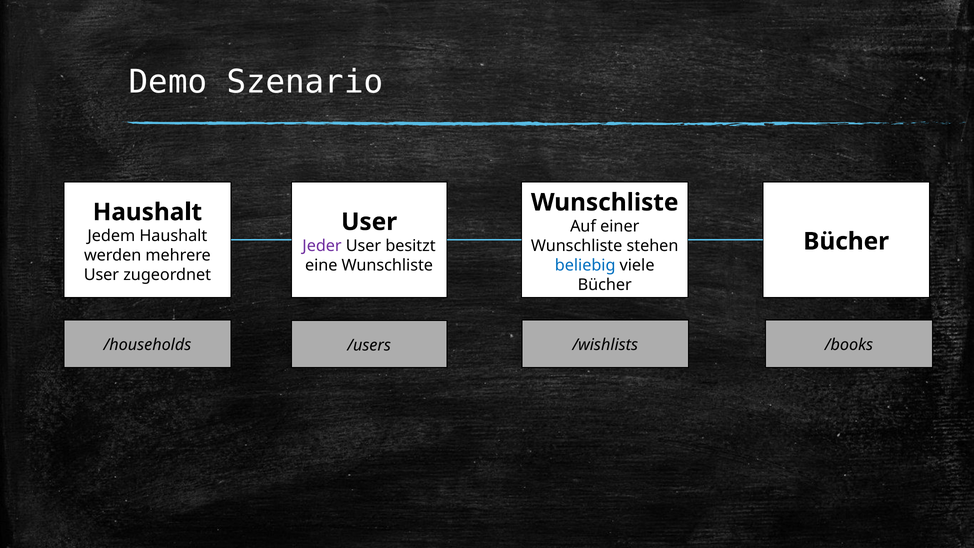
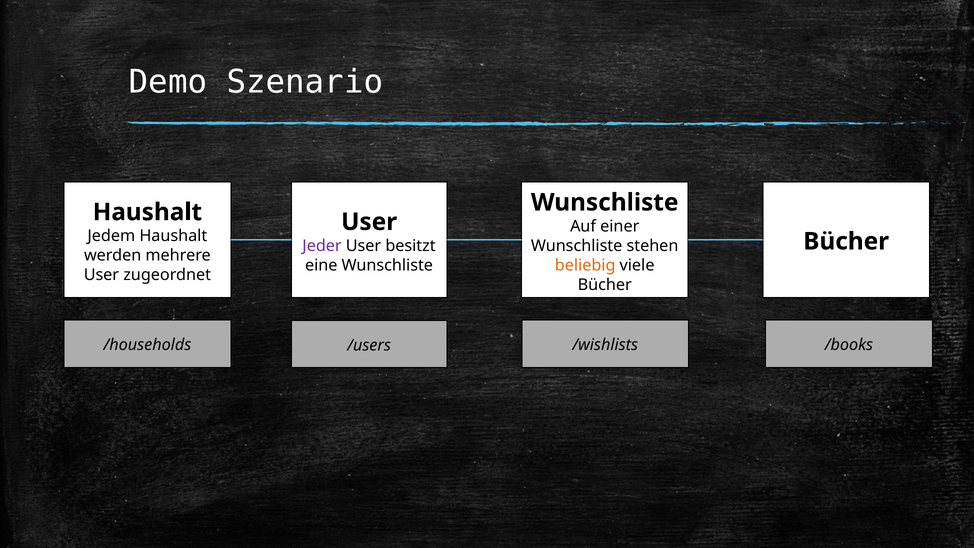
beliebig colour: blue -> orange (585, 265)
